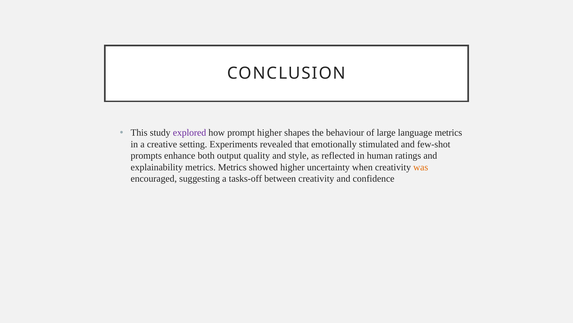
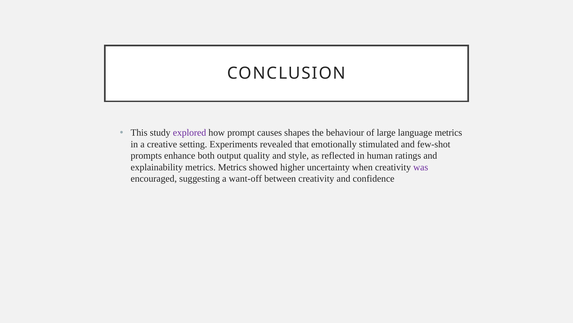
prompt higher: higher -> causes (270, 133)
was colour: orange -> purple (421, 167)
tasks-off: tasks-off -> want-off (245, 178)
